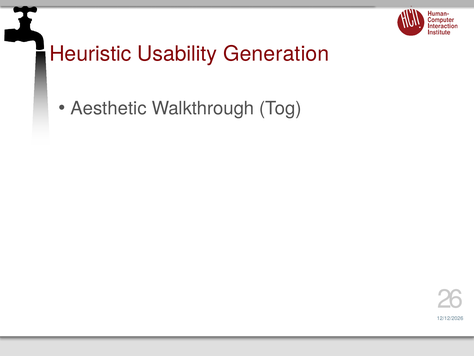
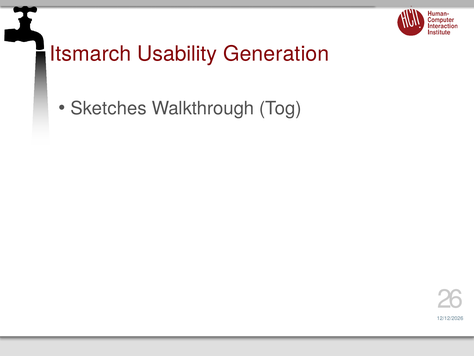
Heuristic: Heuristic -> Itsmarch (90, 54)
Aesthetic: Aesthetic -> Sketches (108, 108)
